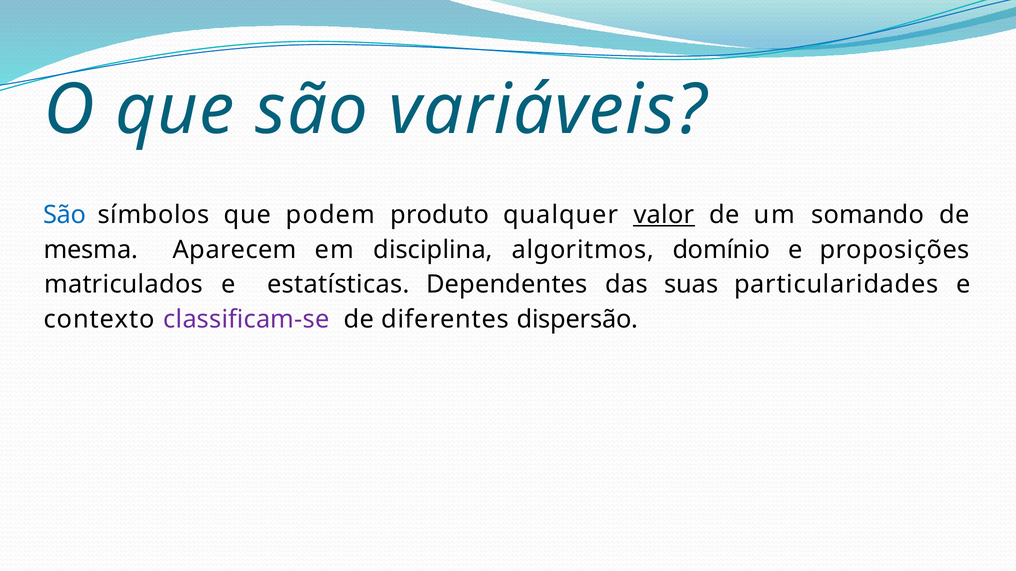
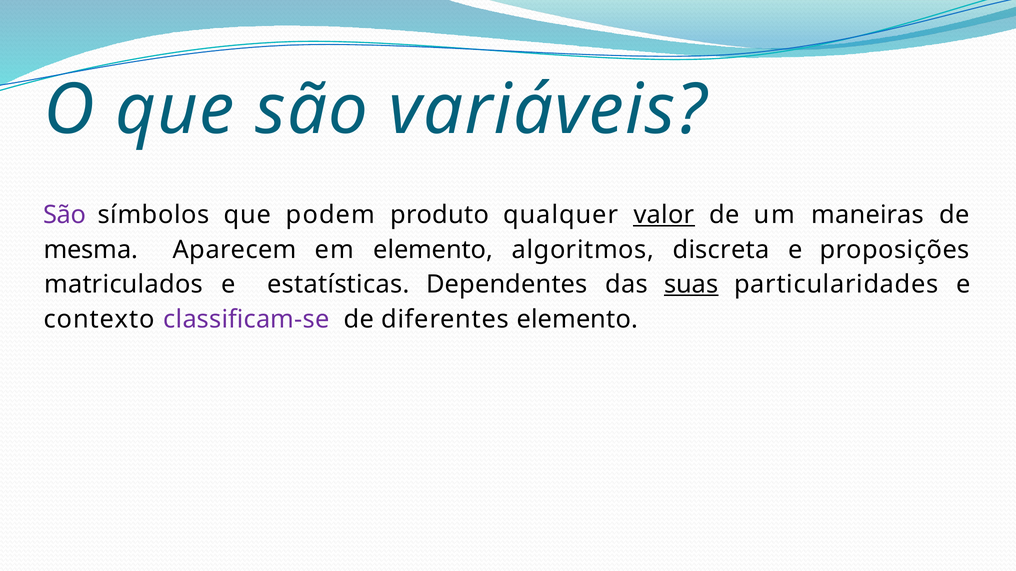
São colour: blue -> purple (65, 215)
somando: somando -> maneiras (868, 215)
em disciplina: disciplina -> elemento (433, 250)
domínio: domínio -> discreta (721, 250)
suas underline: none -> present (691, 285)
diferentes dispersão: dispersão -> elemento (577, 319)
